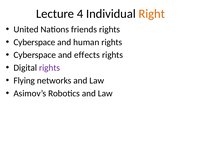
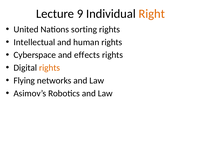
4: 4 -> 9 (80, 14)
friends: friends -> sorting (84, 29)
Cyberspace: Cyberspace -> Intellectual (34, 42)
rights colour: purple -> orange (50, 68)
